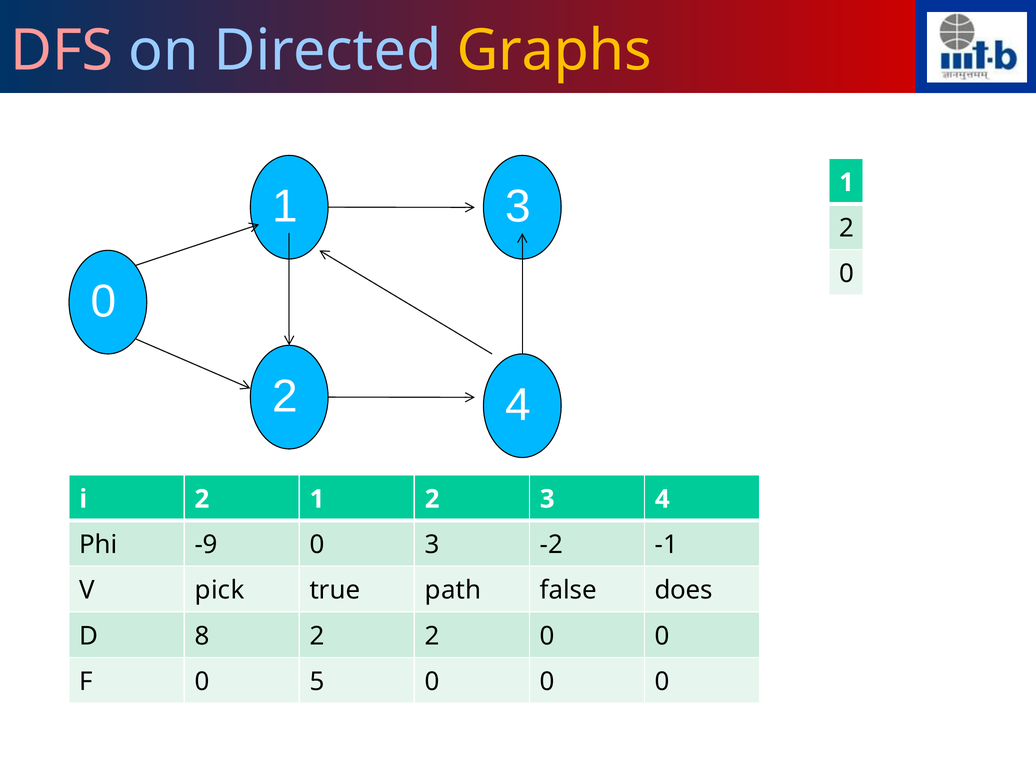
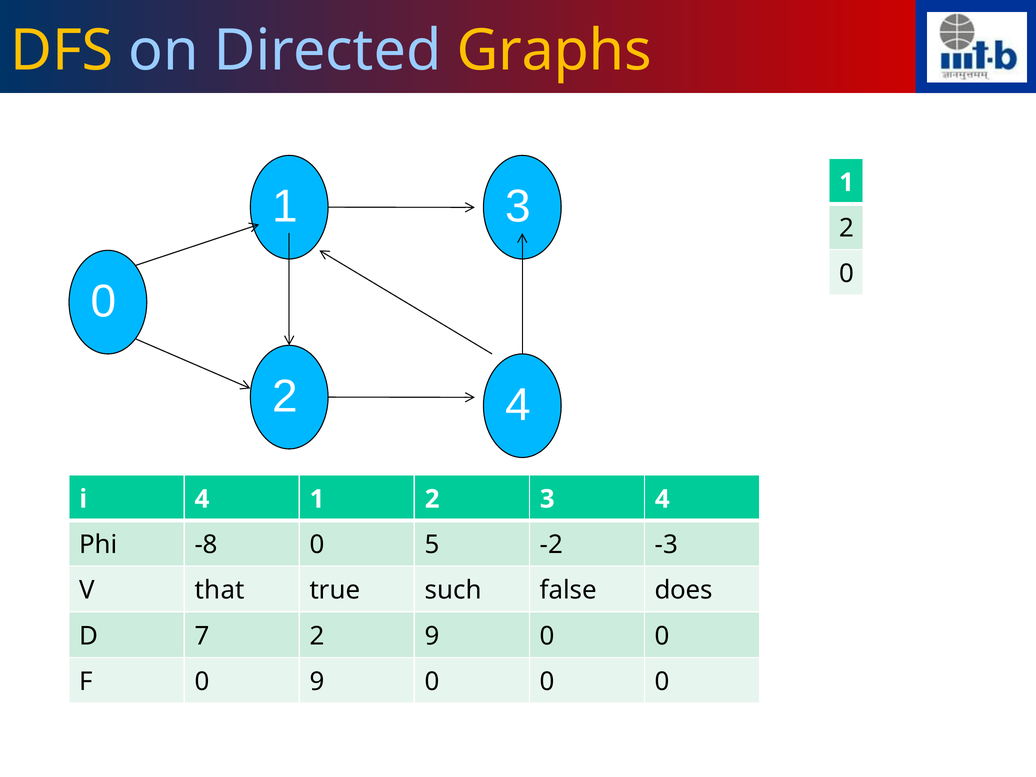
DFS colour: pink -> yellow (62, 51)
i 2: 2 -> 4 (202, 499)
-9: -9 -> -8 (206, 545)
0 3: 3 -> 5 (432, 545)
-1: -1 -> -3 (666, 545)
pick: pick -> that (220, 590)
path: path -> such (453, 590)
8: 8 -> 7 (202, 636)
2 2: 2 -> 9 (432, 636)
0 5: 5 -> 9 (317, 682)
